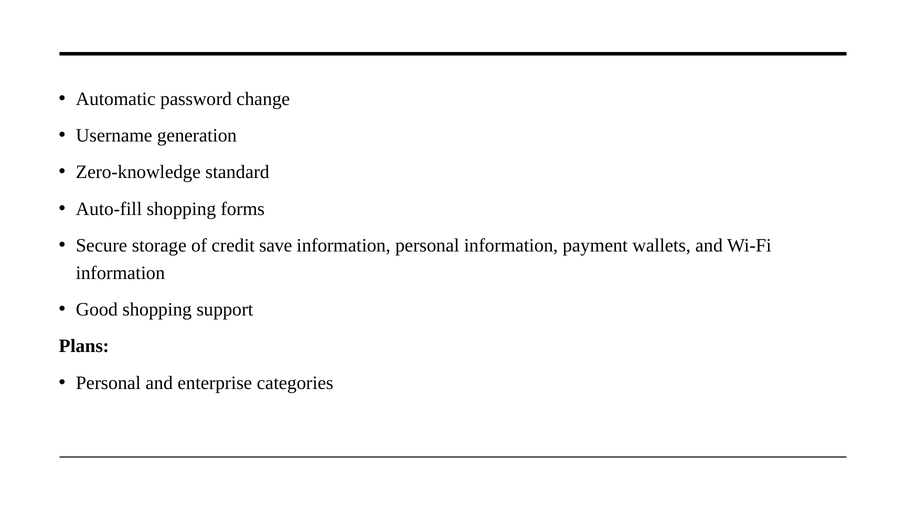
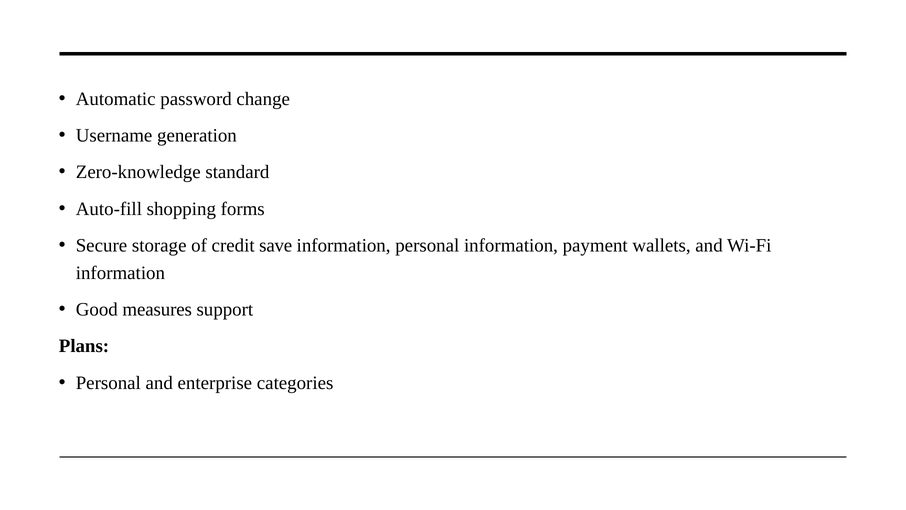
Good shopping: shopping -> measures (157, 309)
